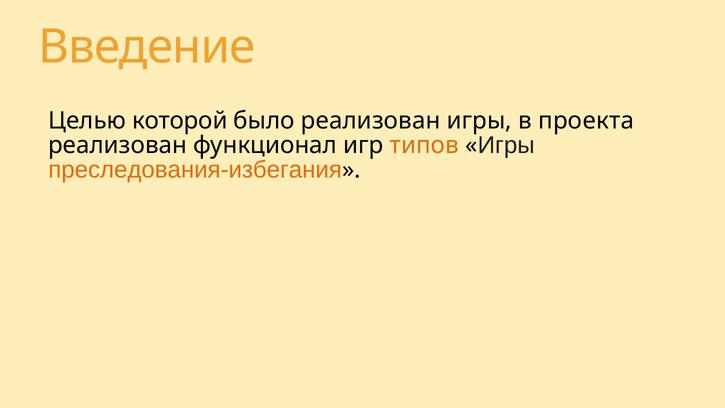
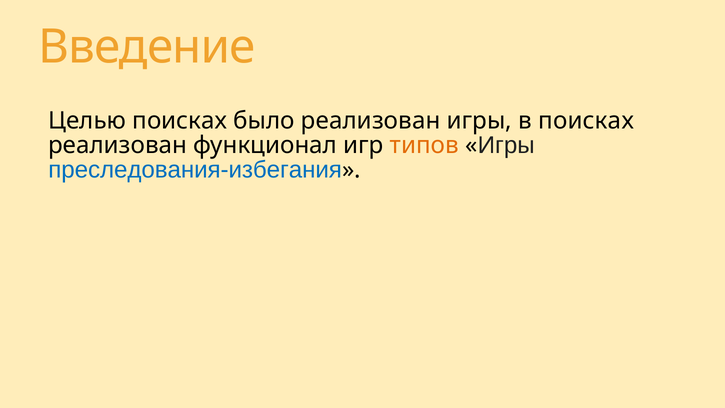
Целью которой: которой -> поисках (180, 120)
в проекта: проекта -> поисках (586, 120)
преследования-избегания colour: orange -> blue (195, 170)
